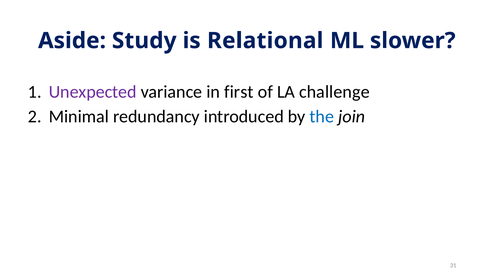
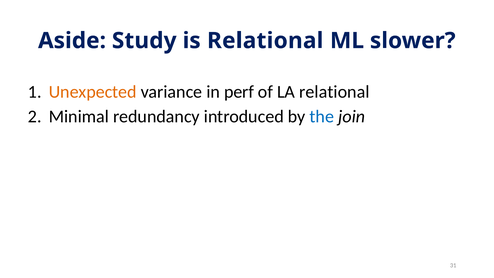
Unexpected colour: purple -> orange (93, 92)
first: first -> perf (239, 92)
LA challenge: challenge -> relational (334, 92)
